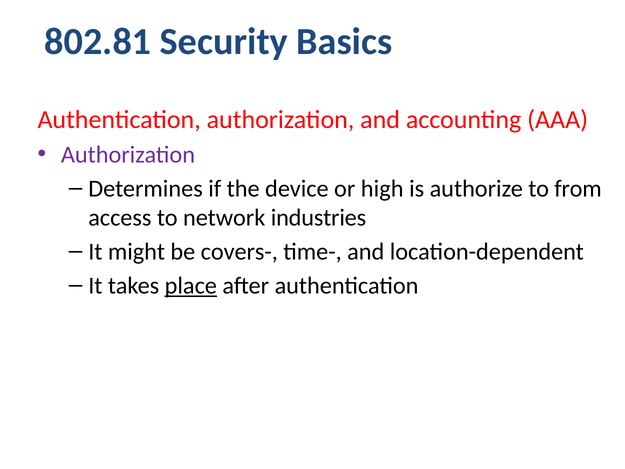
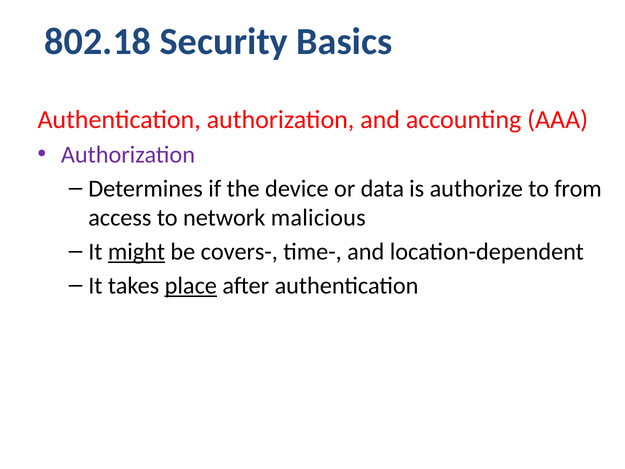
802.81: 802.81 -> 802.18 (98, 42)
high: high -> data (382, 188)
industries: industries -> malicious (318, 218)
might underline: none -> present (136, 252)
